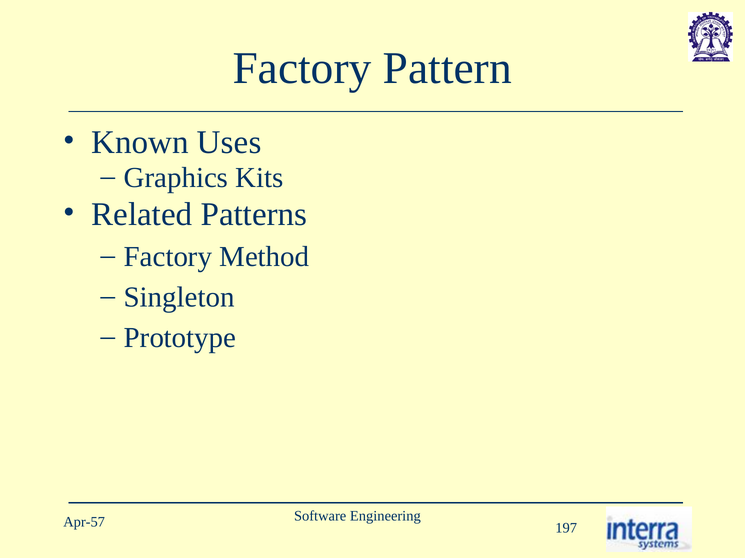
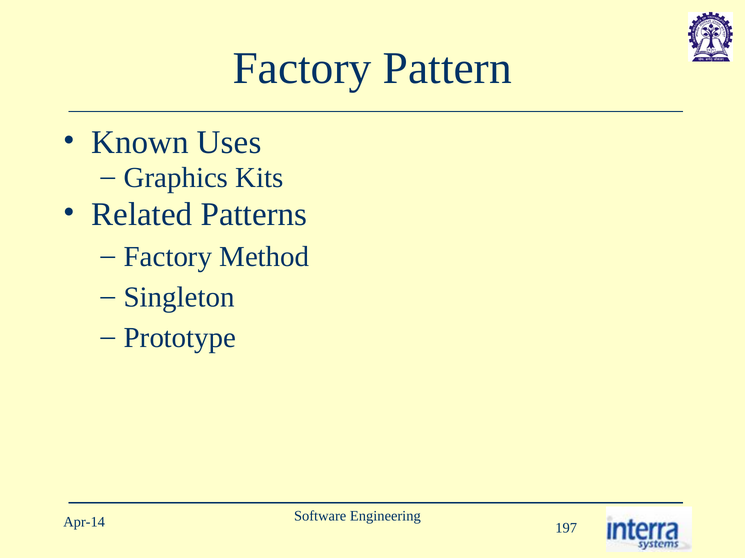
Apr-57: Apr-57 -> Apr-14 (84, 522)
